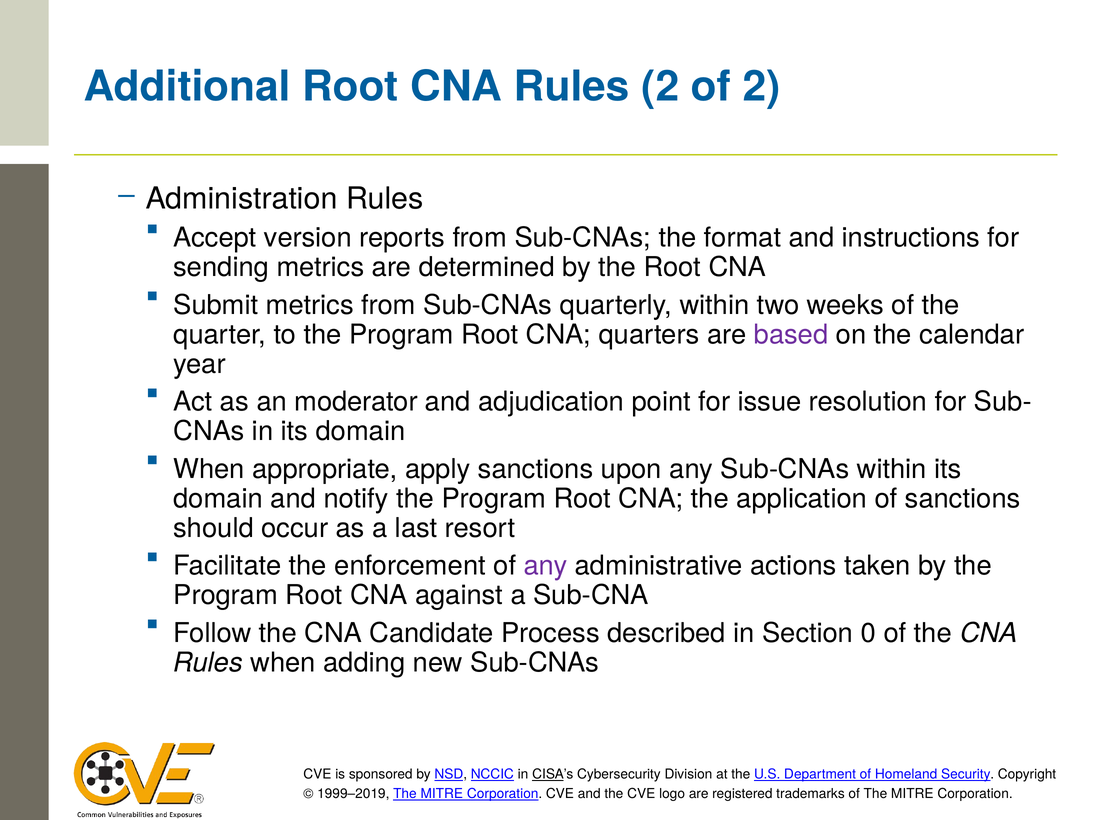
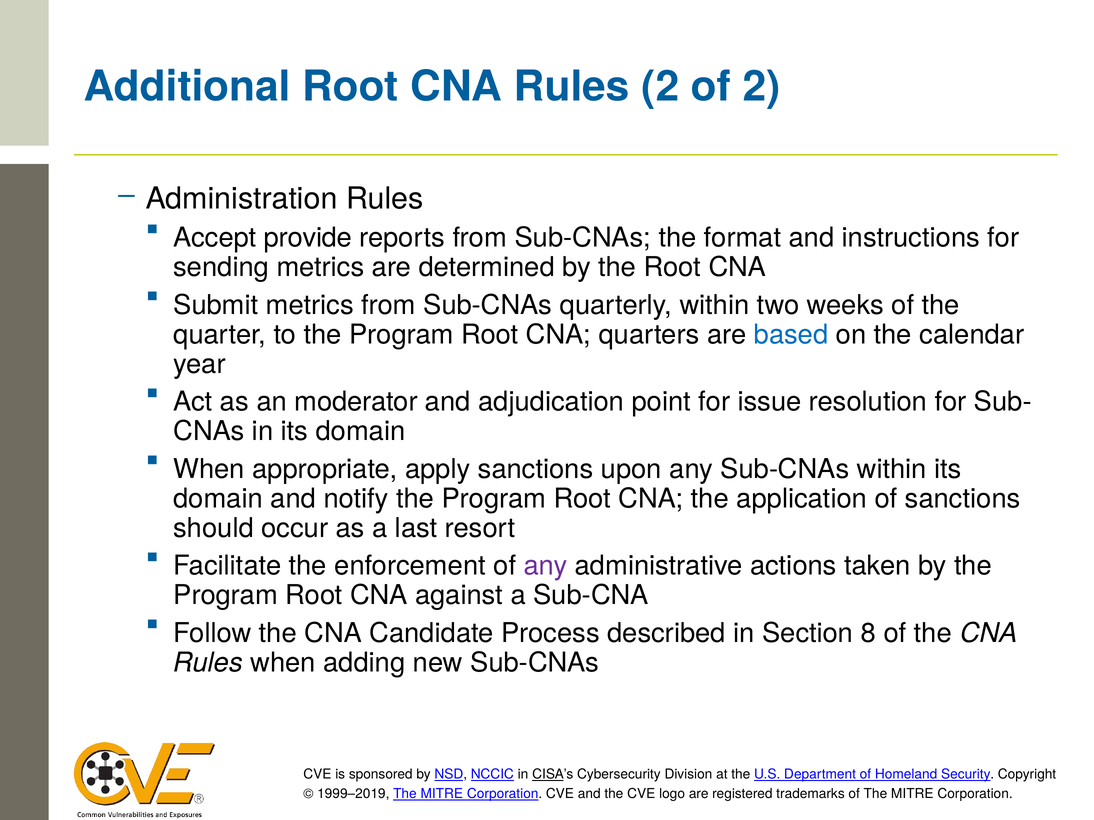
version: version -> provide (308, 238)
based colour: purple -> blue (791, 335)
0: 0 -> 8 (869, 634)
